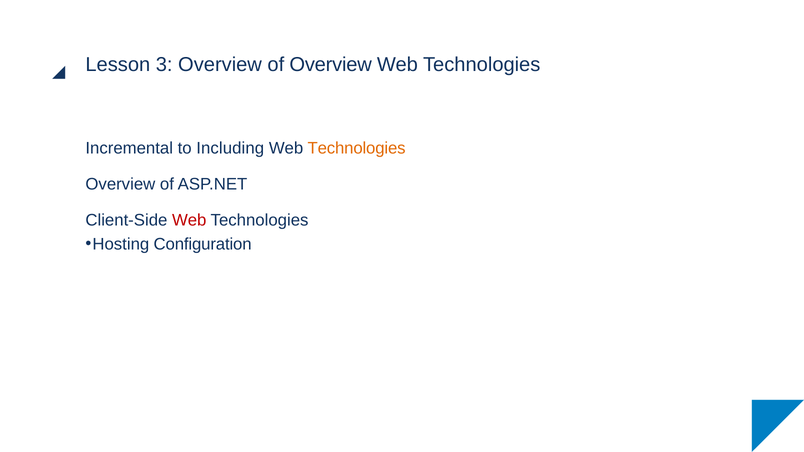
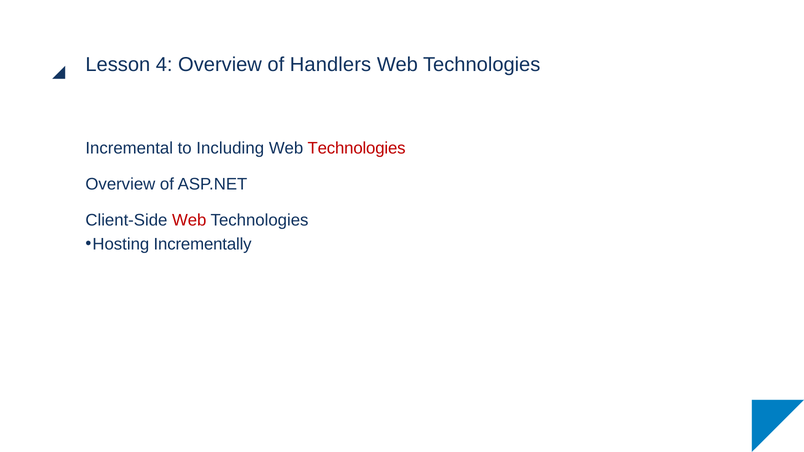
3: 3 -> 4 (164, 65)
of Overview: Overview -> Handlers (330, 65)
Technologies colour: orange -> red (357, 148)
Configuration: Configuration -> Incrementally (203, 244)
